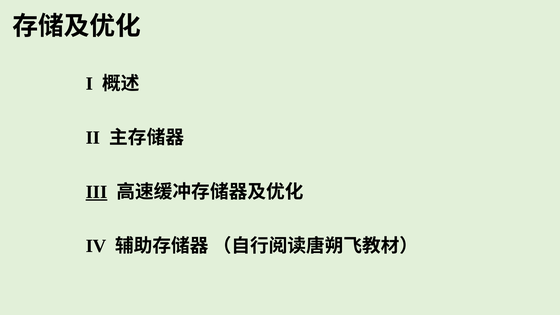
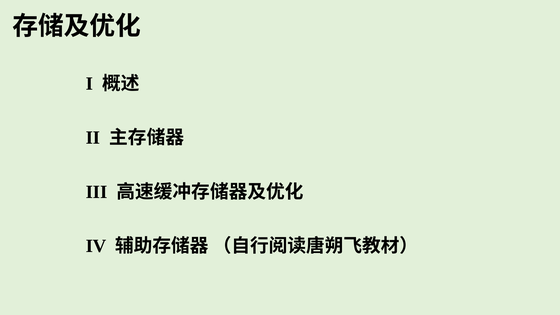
III underline: present -> none (97, 192)
